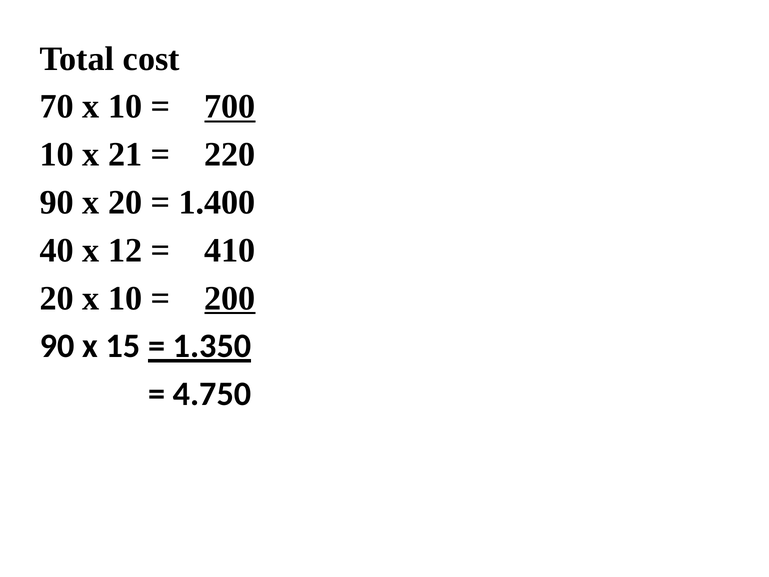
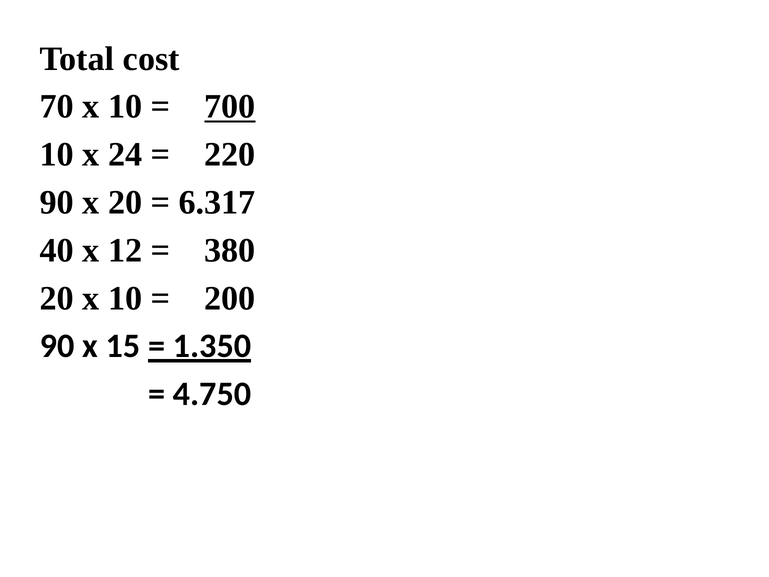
21: 21 -> 24 (125, 155)
1.400: 1.400 -> 6.317 (217, 202)
410: 410 -> 380 (230, 250)
200 underline: present -> none (230, 298)
